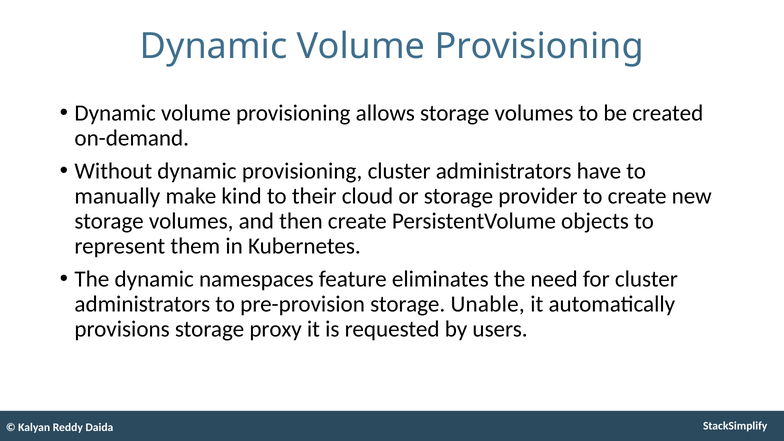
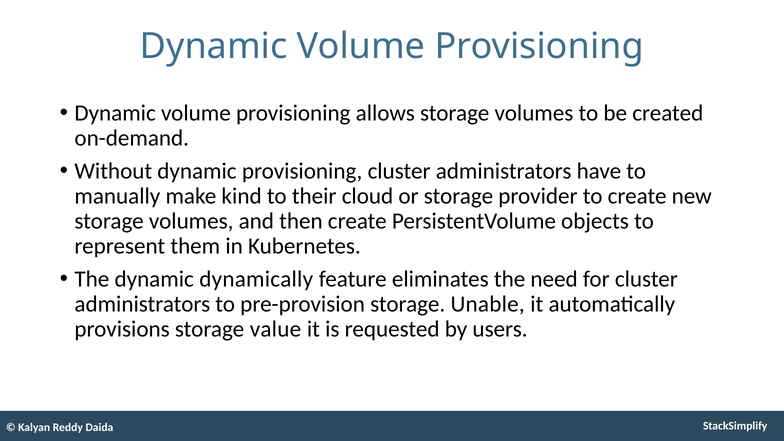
namespaces: namespaces -> dynamically (256, 279)
proxy: proxy -> value (275, 329)
